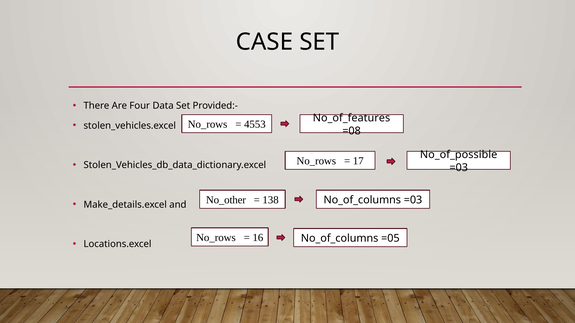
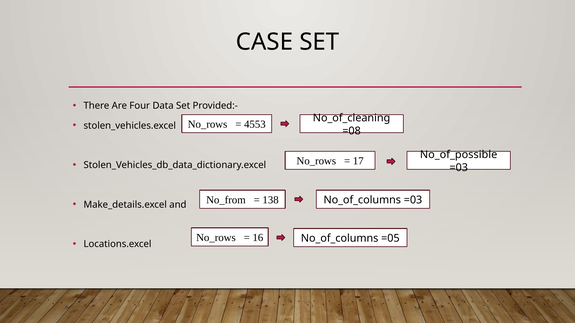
No_of_features: No_of_features -> No_of_cleaning (352, 118)
No_other: No_other -> No_from (226, 200)
